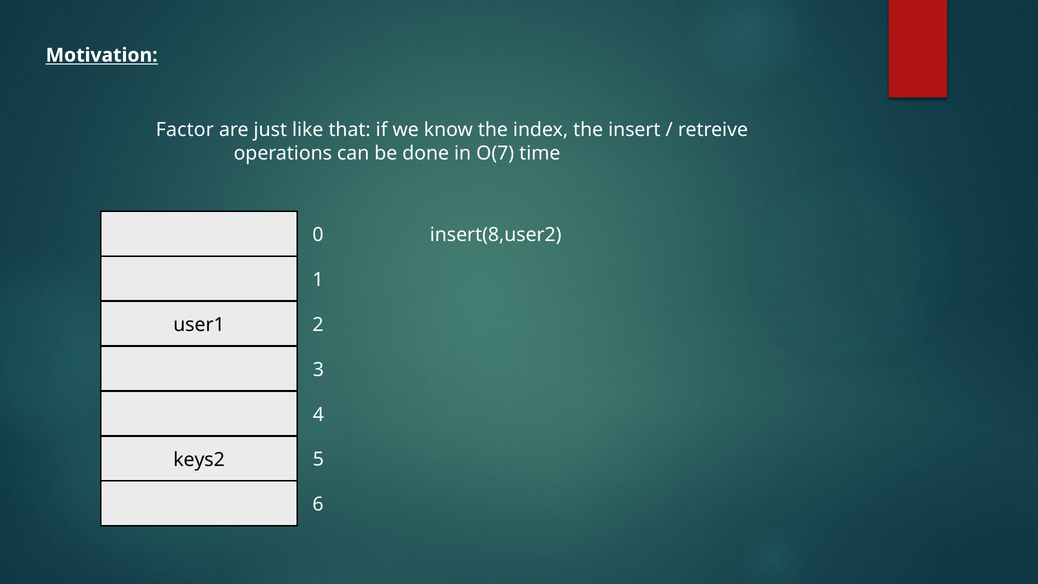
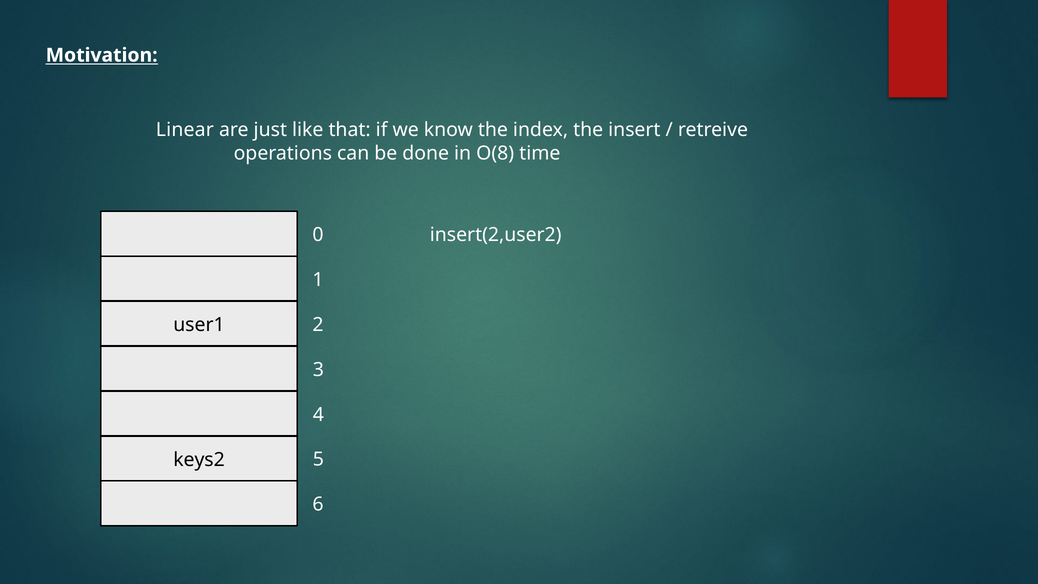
Factor: Factor -> Linear (185, 130)
O(7: O(7 -> O(8 (495, 153)
insert(8,user2: insert(8,user2 -> insert(2,user2 (496, 235)
